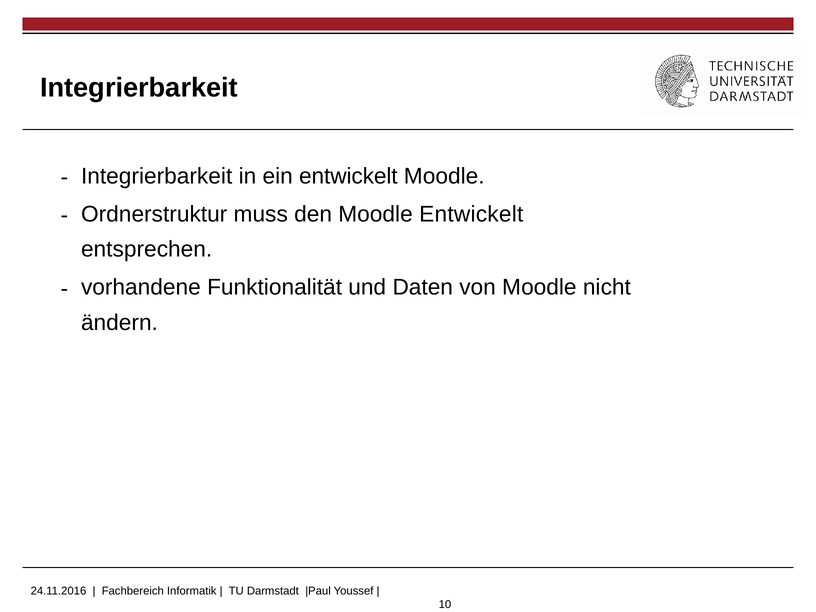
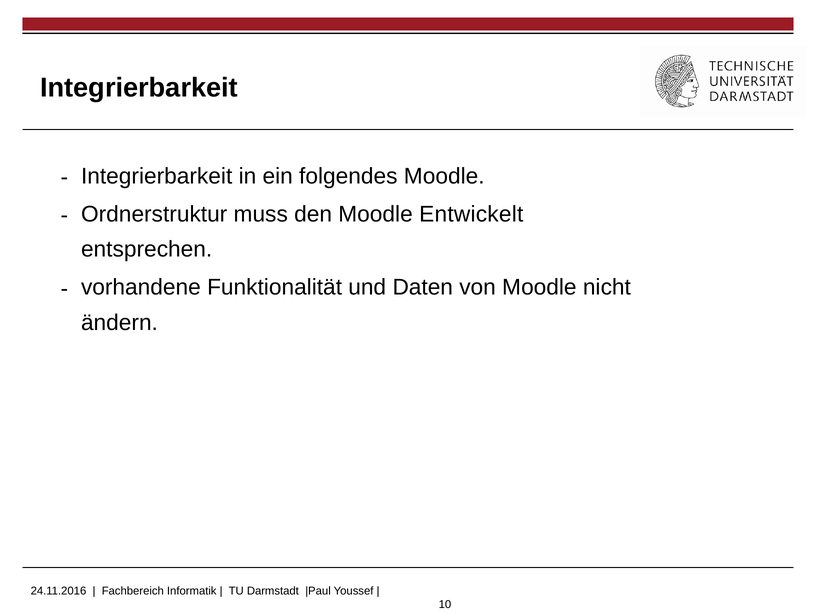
ein entwickelt: entwickelt -> folgendes (348, 176)
